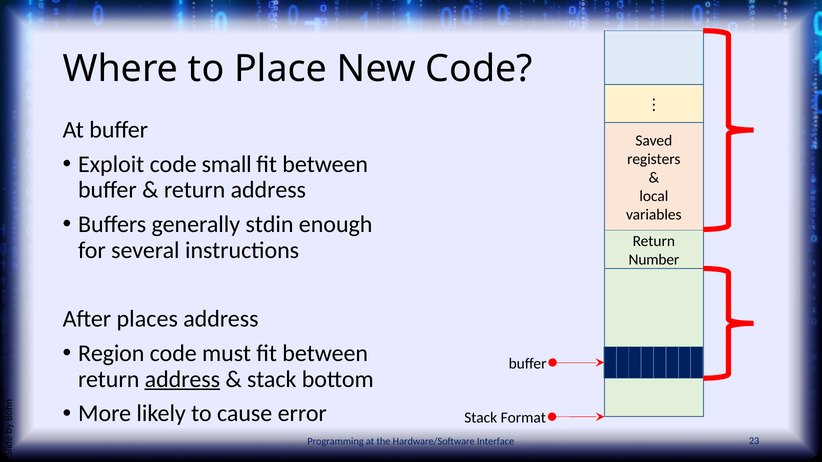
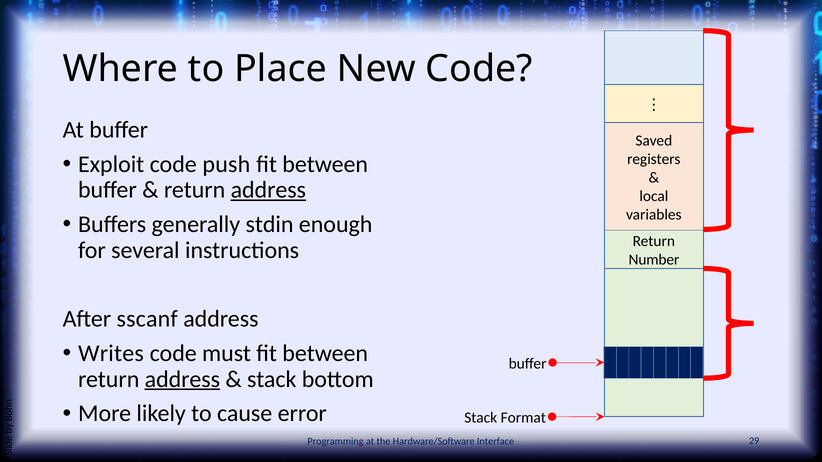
small: small -> push (226, 164)
address underline: none -> present (268, 190)
places: places -> sscanf (147, 319)
Region: Region -> Writes (111, 354)
23: 23 -> 29 (754, 441)
